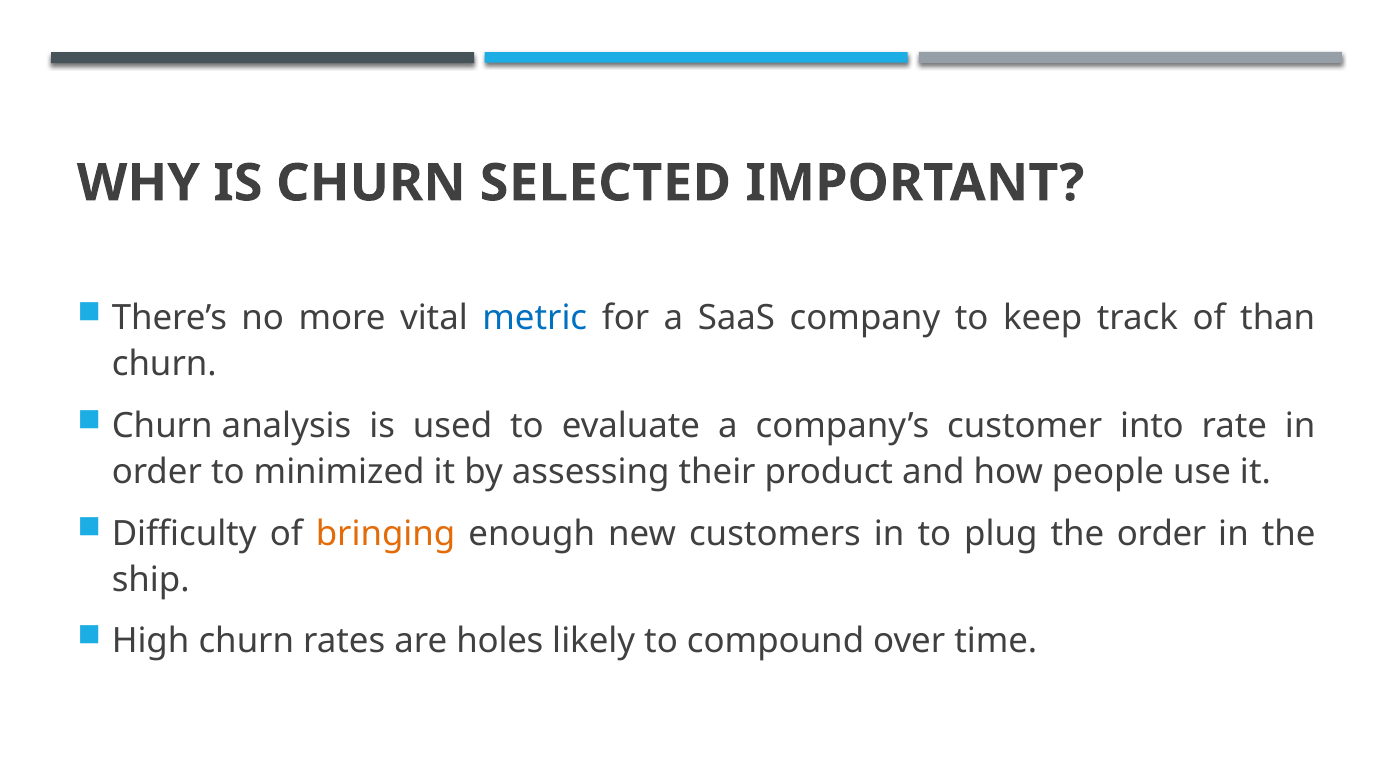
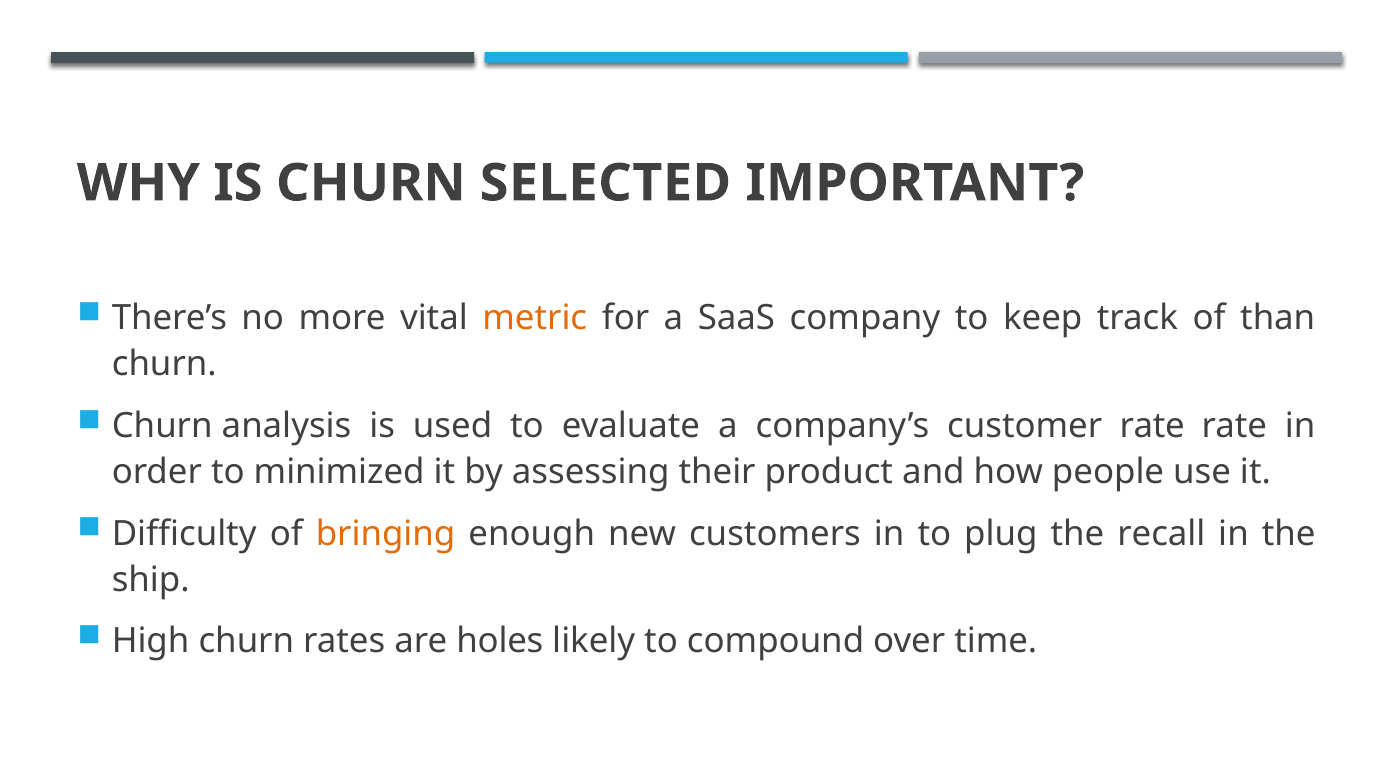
metric colour: blue -> orange (535, 318)
customer into: into -> rate (1152, 426)
the order: order -> recall (1161, 533)
